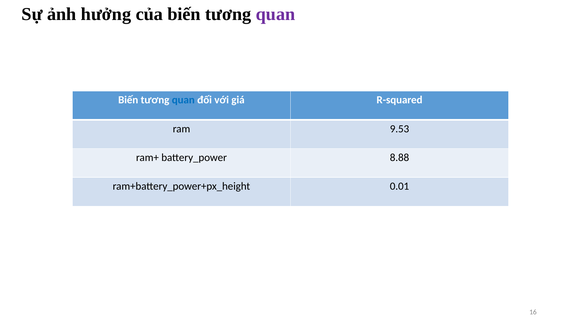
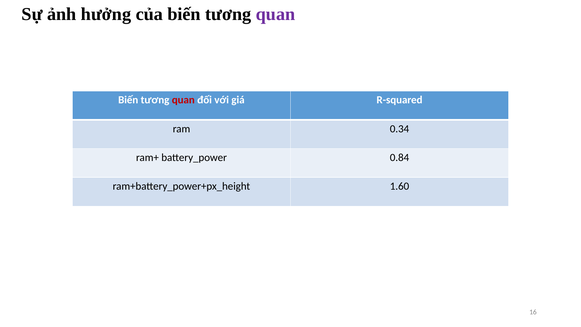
quan colour: blue -> red (183, 100)
9.53: 9.53 -> 0.34 (399, 129)
8.88: 8.88 -> 0.84 (399, 157)
0.01: 0.01 -> 1.60 (399, 186)
